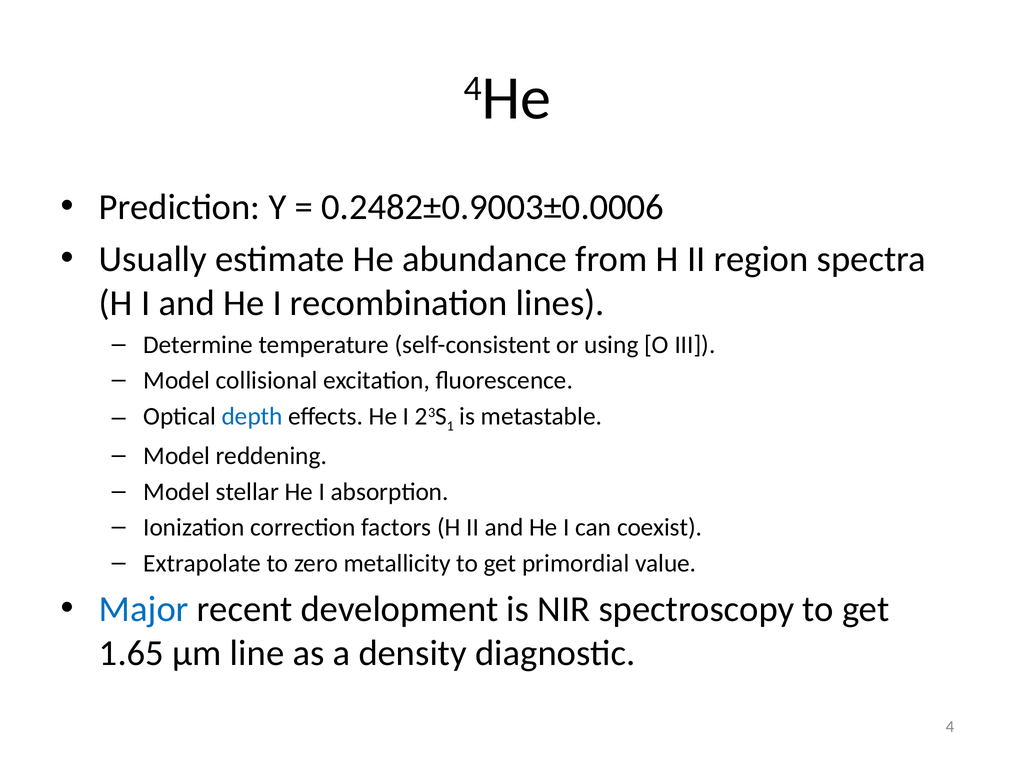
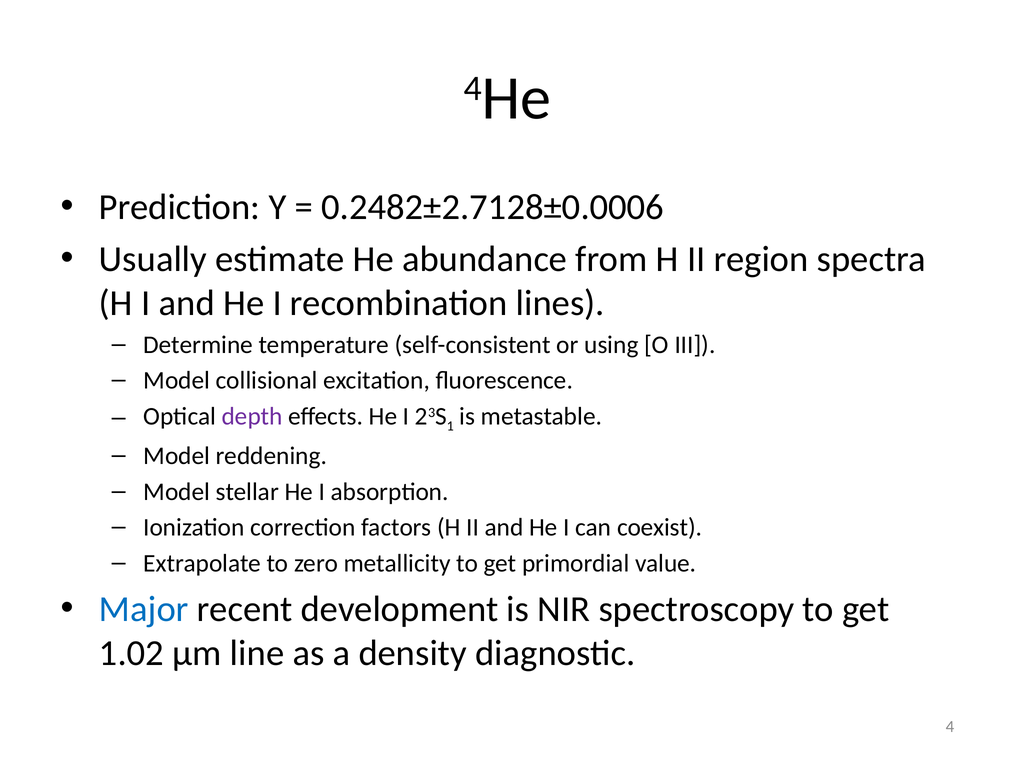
0.2482±0.9003±0.0006: 0.2482±0.9003±0.0006 -> 0.2482±2.7128±0.0006 (493, 207)
depth colour: blue -> purple (252, 416)
1.65: 1.65 -> 1.02 (131, 653)
